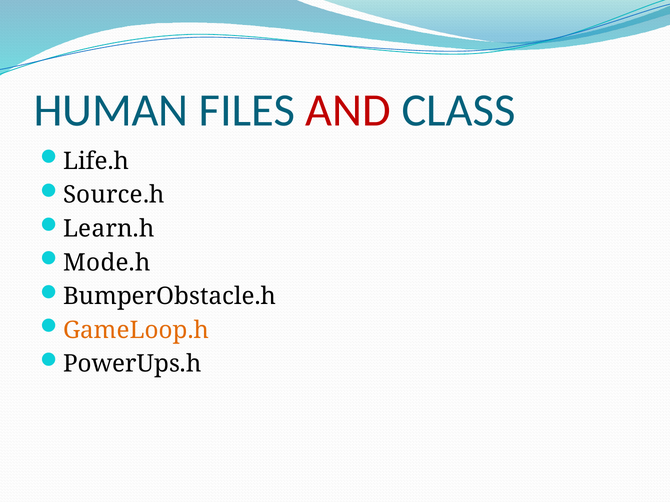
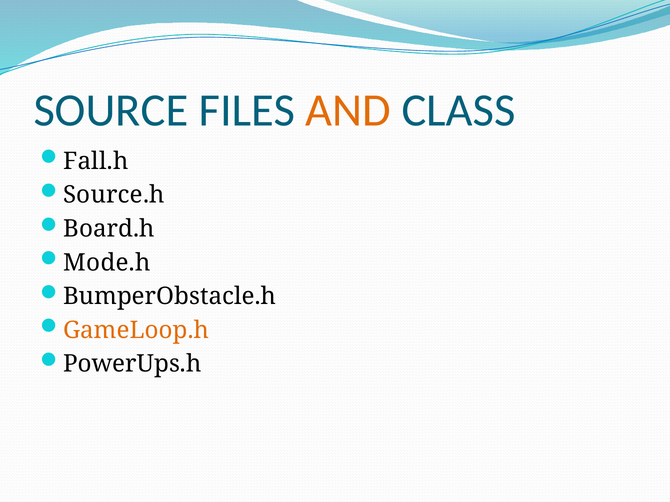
HUMAN: HUMAN -> SOURCE (111, 111)
AND colour: red -> orange (348, 111)
Life.h: Life.h -> Fall.h (96, 161)
Learn.h: Learn.h -> Board.h (109, 229)
